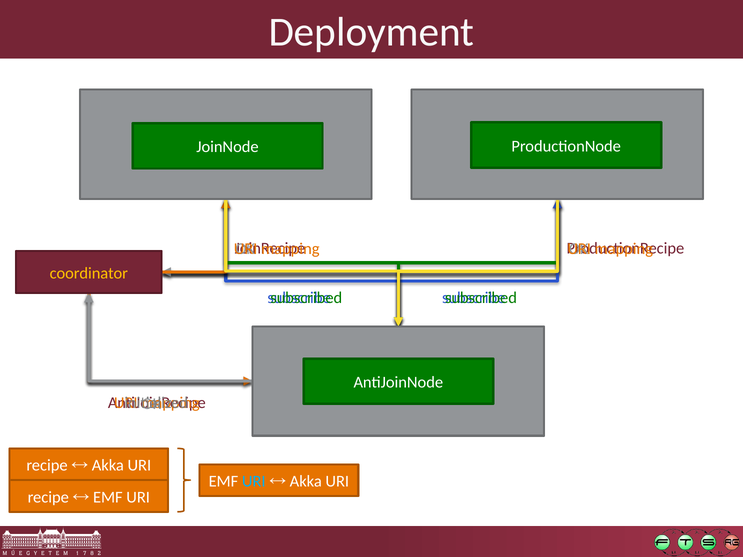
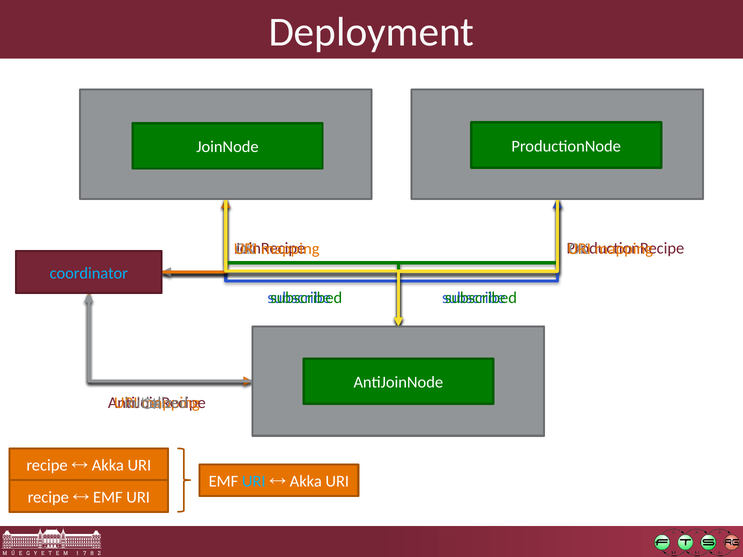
coordinator colour: yellow -> light blue (89, 273)
